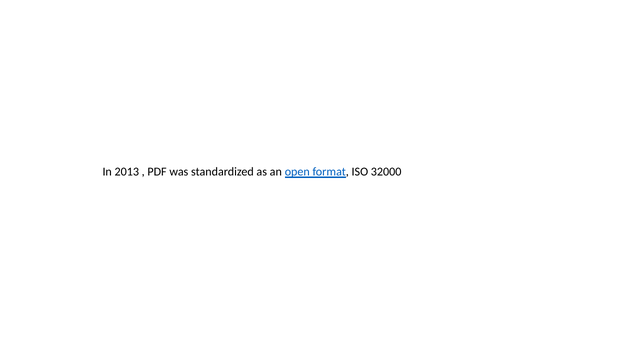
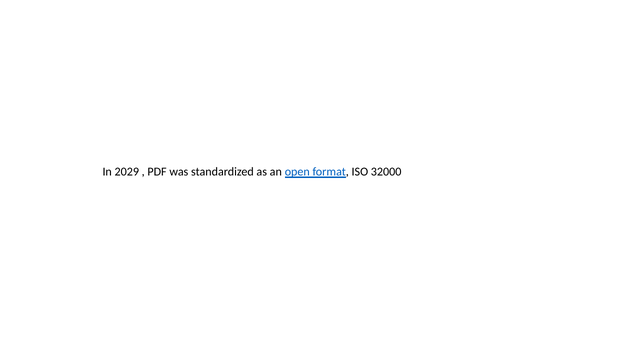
2013: 2013 -> 2029 (127, 172)
